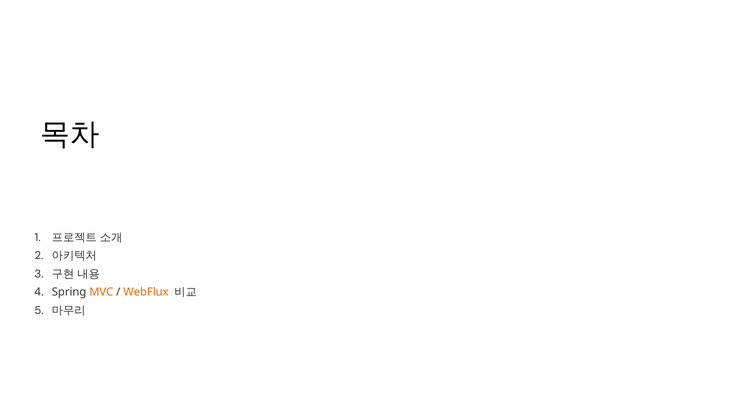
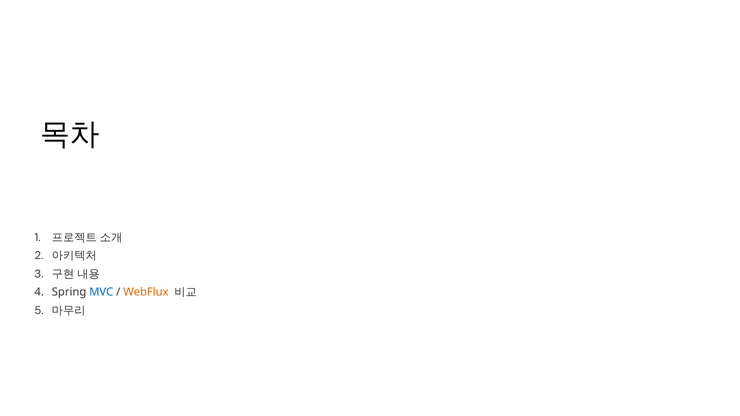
MVC colour: orange -> blue (101, 292)
